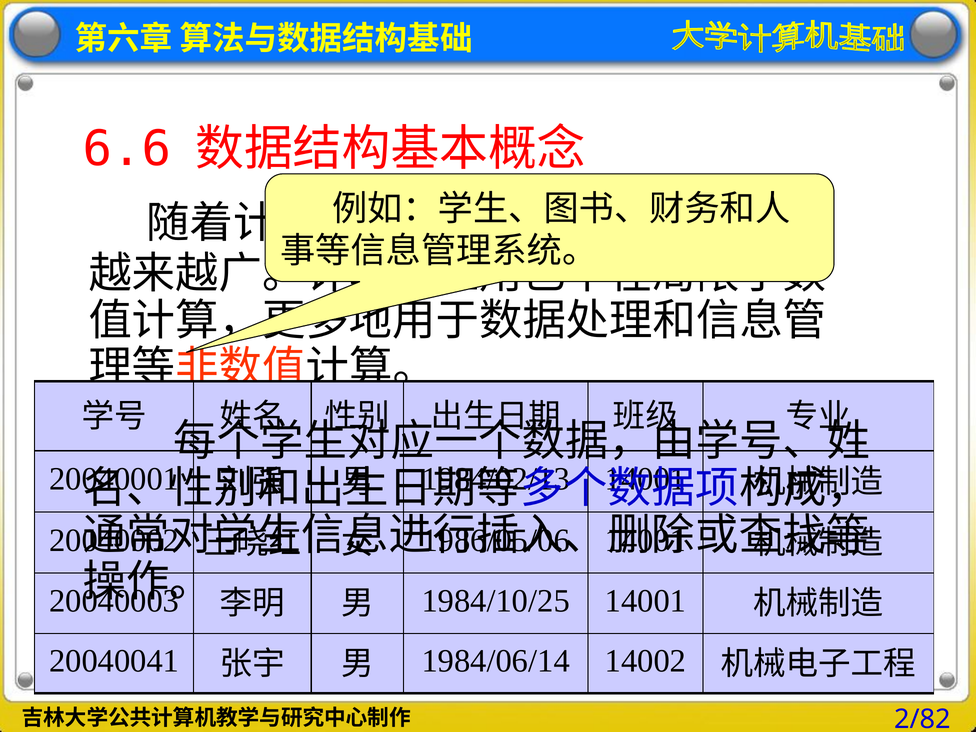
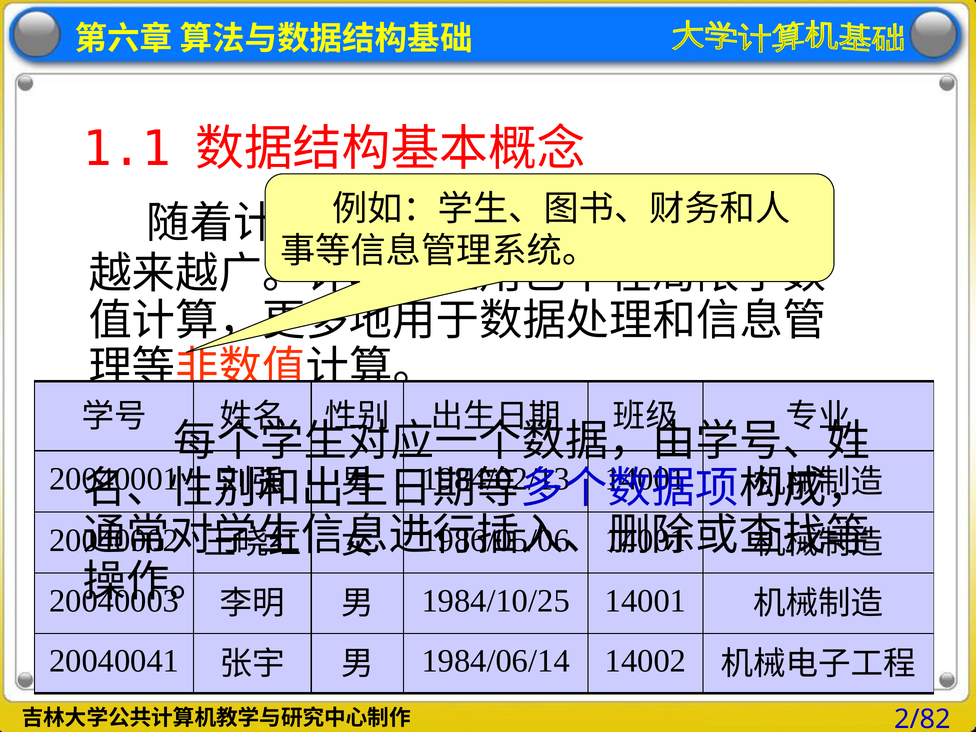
6.6: 6.6 -> 1.1 (127, 149)
